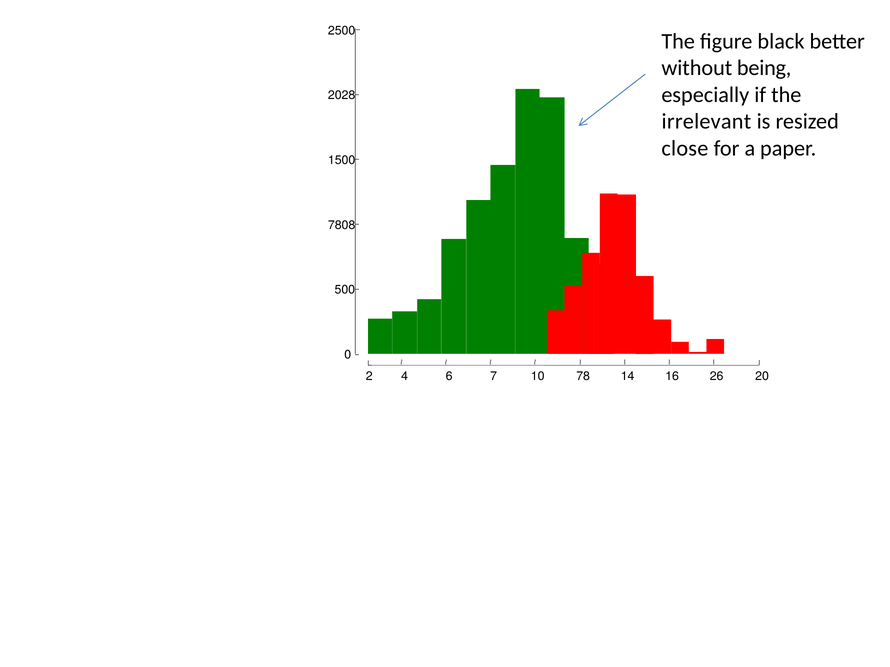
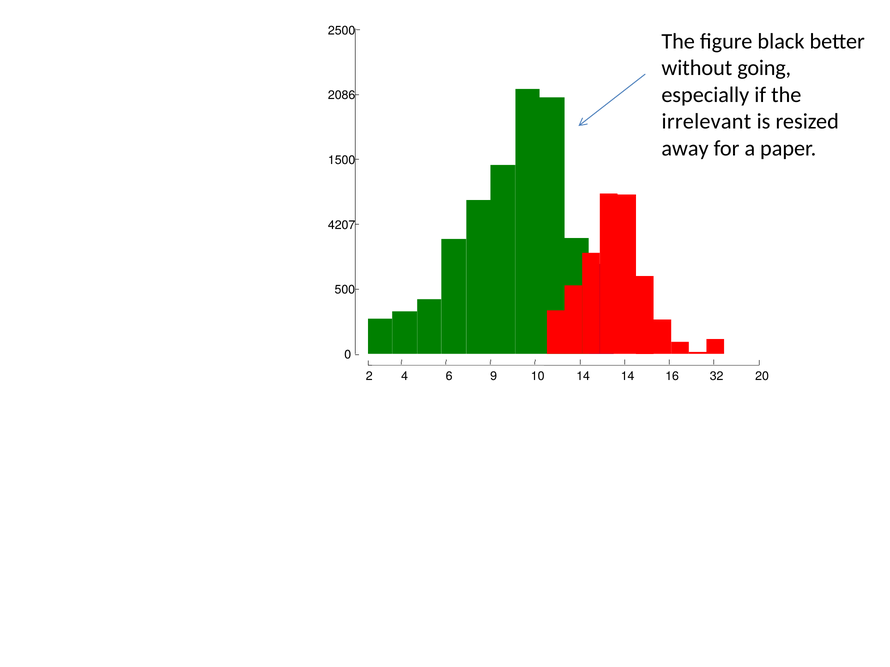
being: being -> going (764, 68)
2028: 2028 -> 2086 (342, 95)
close: close -> away (685, 148)
7808: 7808 -> 4207 (342, 225)
7: 7 -> 9 (494, 377)
10 78: 78 -> 14 (583, 377)
26: 26 -> 32 (717, 377)
